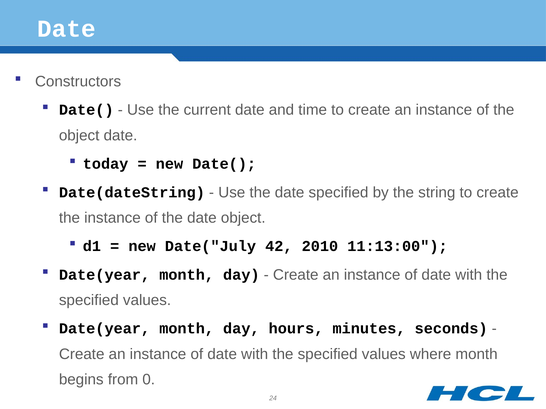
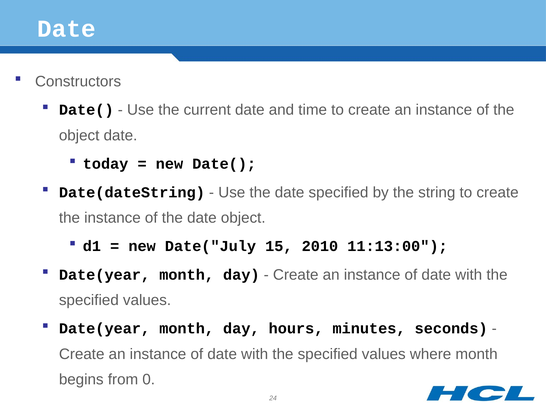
42: 42 -> 15 (279, 247)
